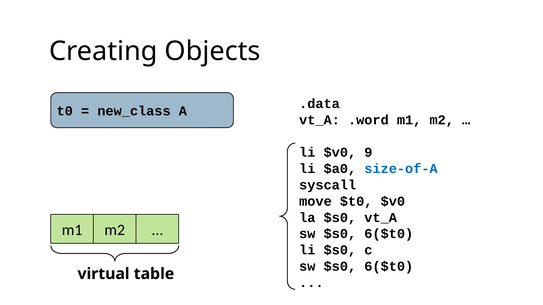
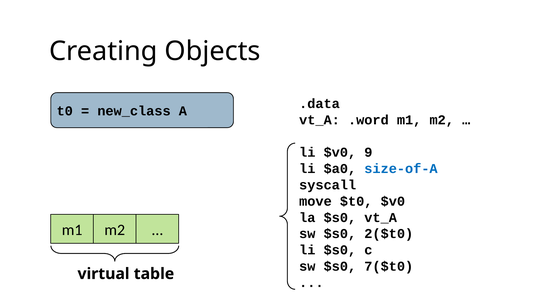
6($t0: 6($t0 -> 2($t0 (389, 234)
6($t0: 6($t0 -> 7($t0 (389, 267)
